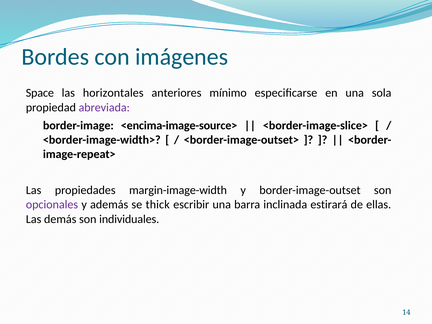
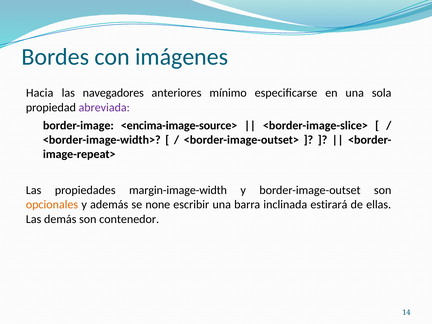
Space: Space -> Hacia (40, 93)
horizontales: horizontales -> navegadores (113, 93)
opcionales colour: purple -> orange (52, 205)
thick: thick -> none (158, 205)
individuales: individuales -> contenedor (129, 219)
